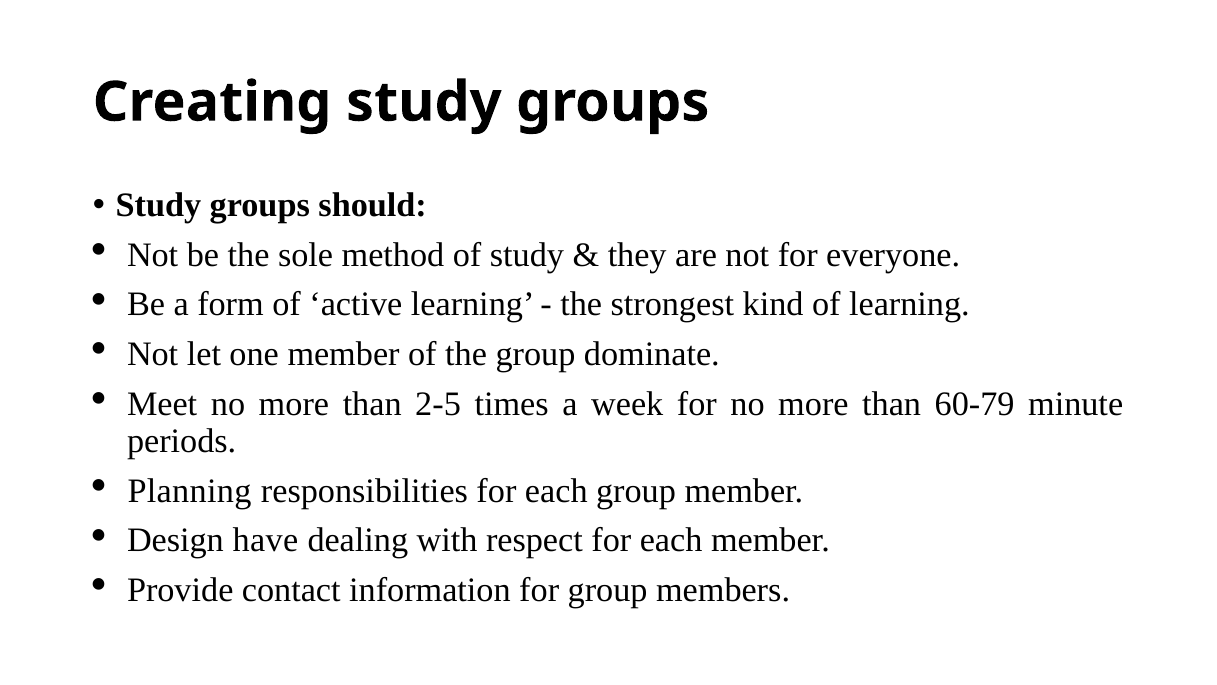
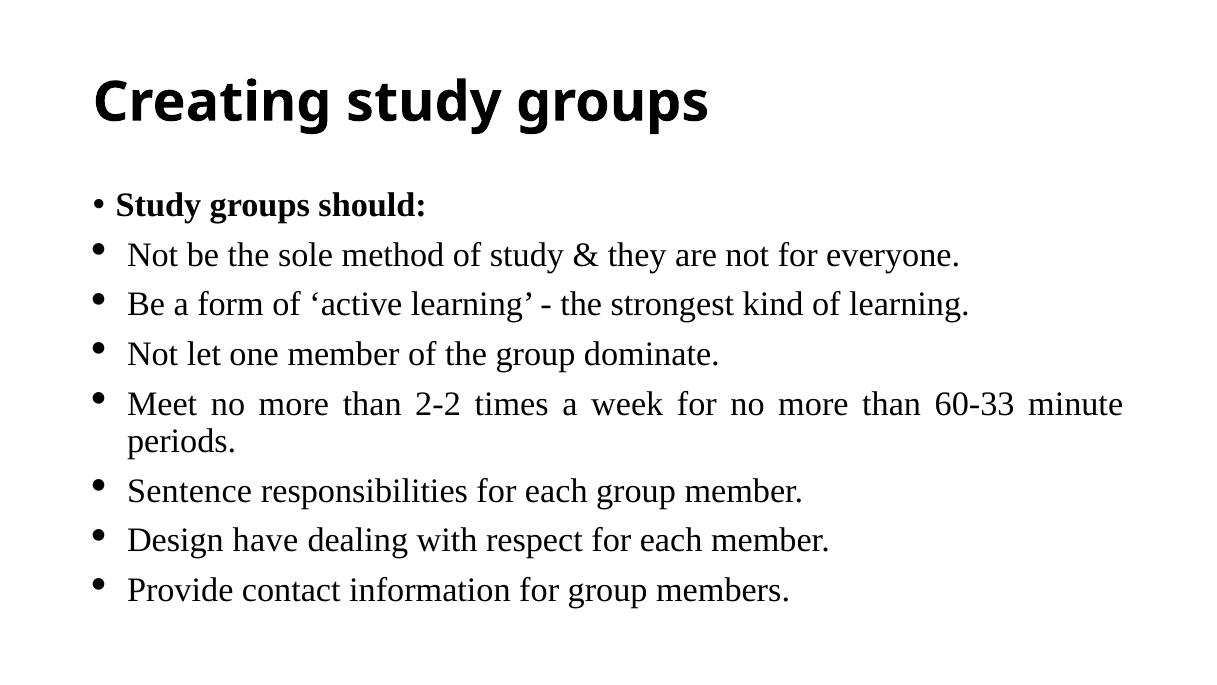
2-5: 2-5 -> 2-2 (438, 404)
60-79: 60-79 -> 60-33 (975, 404)
Planning: Planning -> Sentence (190, 491)
